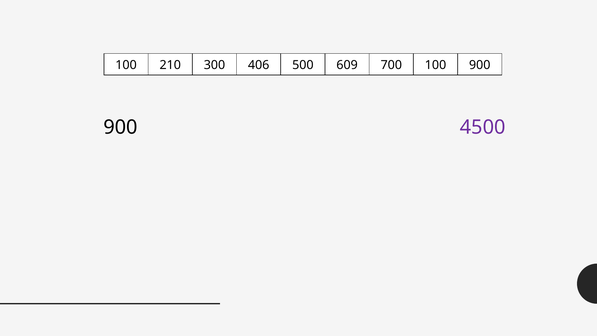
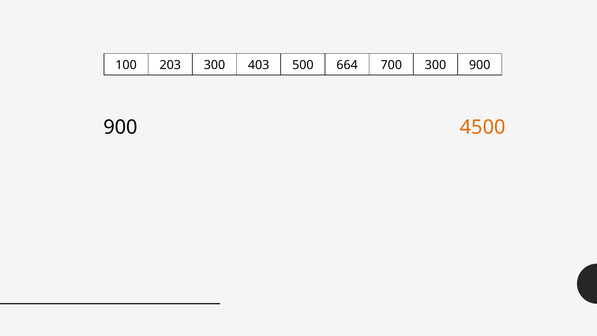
210: 210 -> 203 (170, 65)
406: 406 -> 403 (259, 65)
609: 609 -> 664 (347, 65)
700 100: 100 -> 300 (436, 65)
4500 colour: purple -> orange (483, 127)
